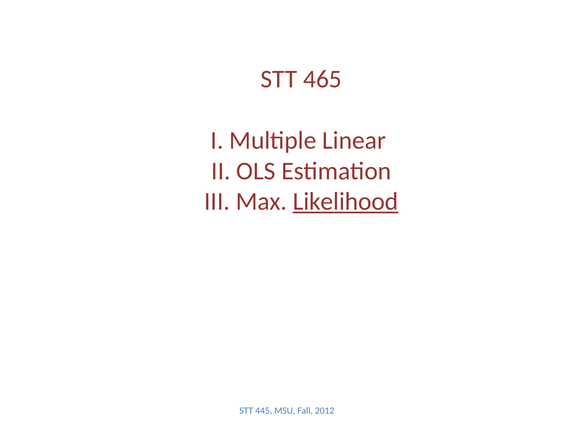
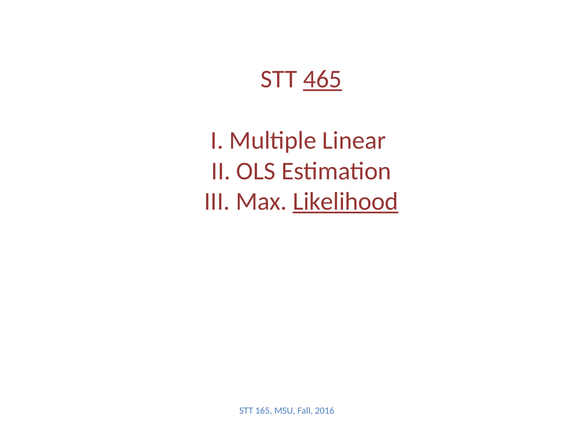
465 underline: none -> present (322, 79)
445: 445 -> 165 (264, 411)
2012: 2012 -> 2016 (325, 411)
